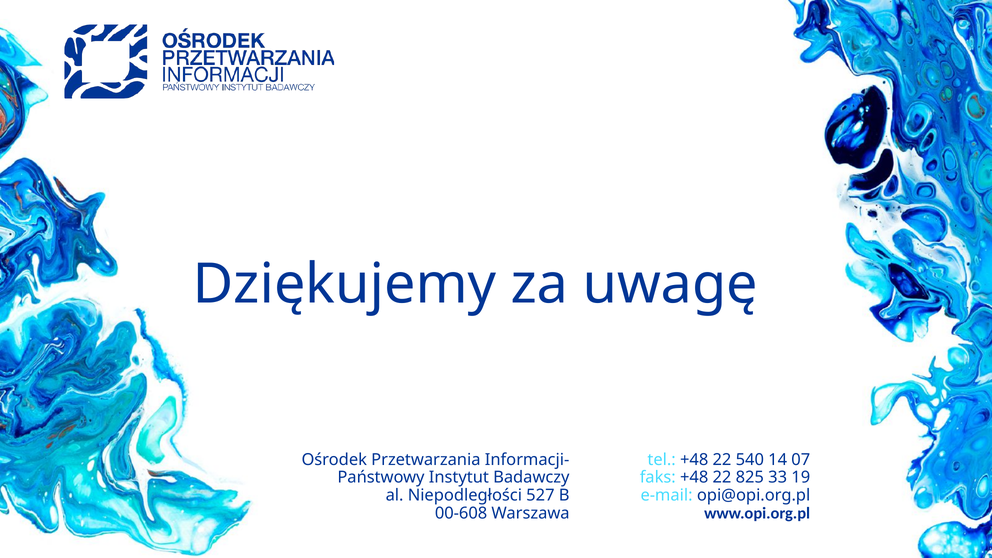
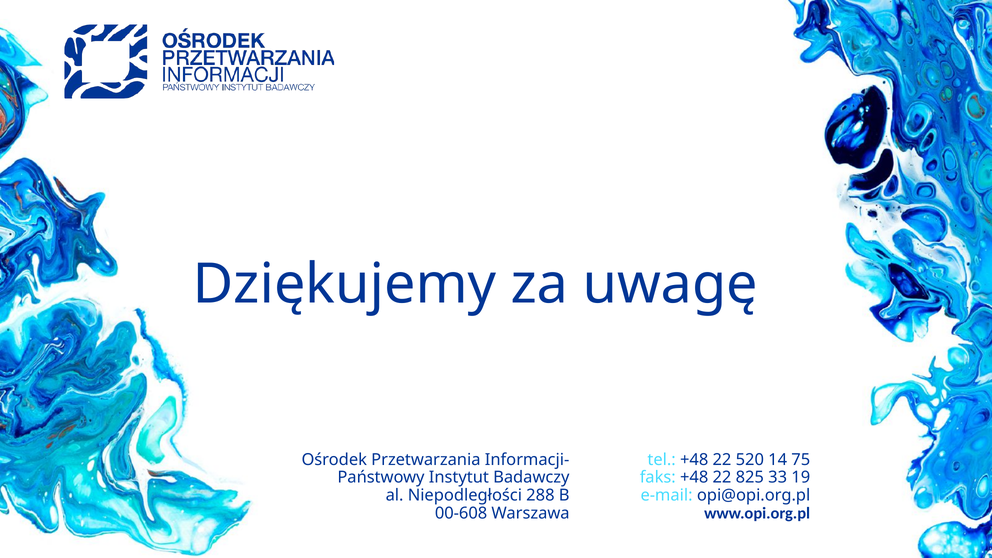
540: 540 -> 520 (750, 460)
07: 07 -> 75 (801, 460)
527: 527 -> 288 (540, 495)
